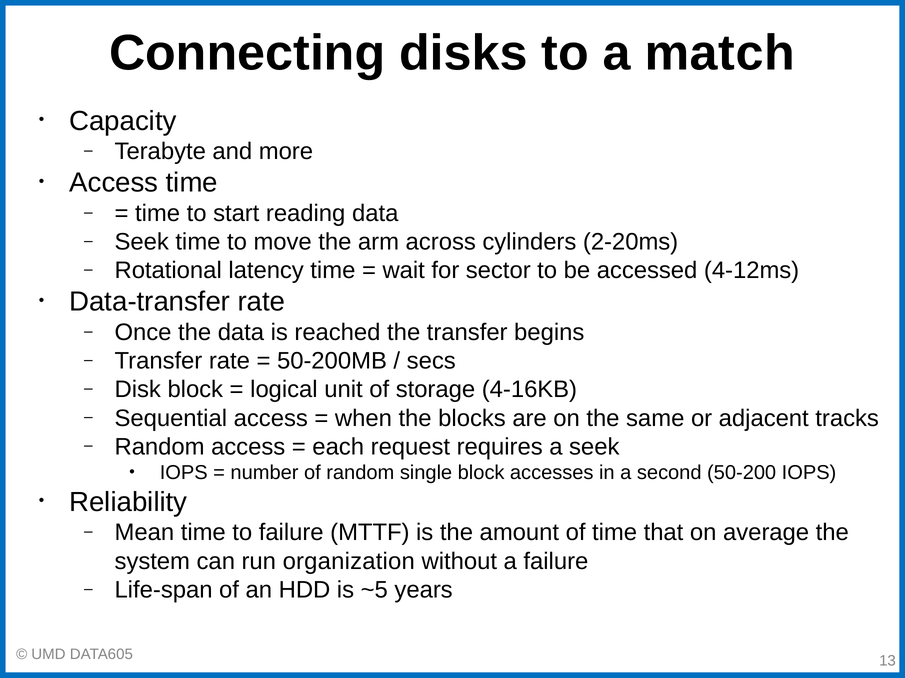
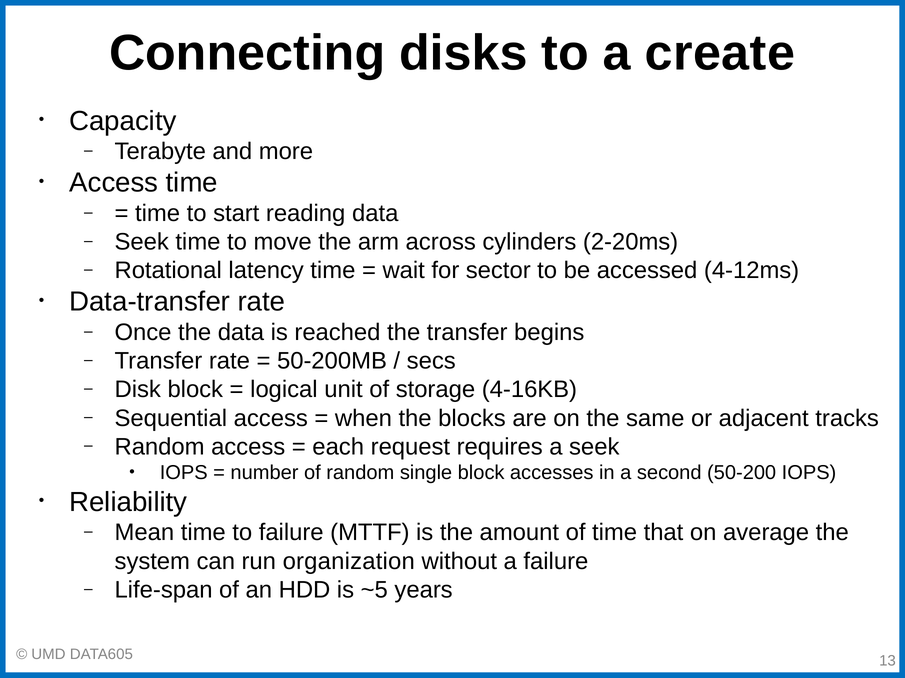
match: match -> create (720, 53)
